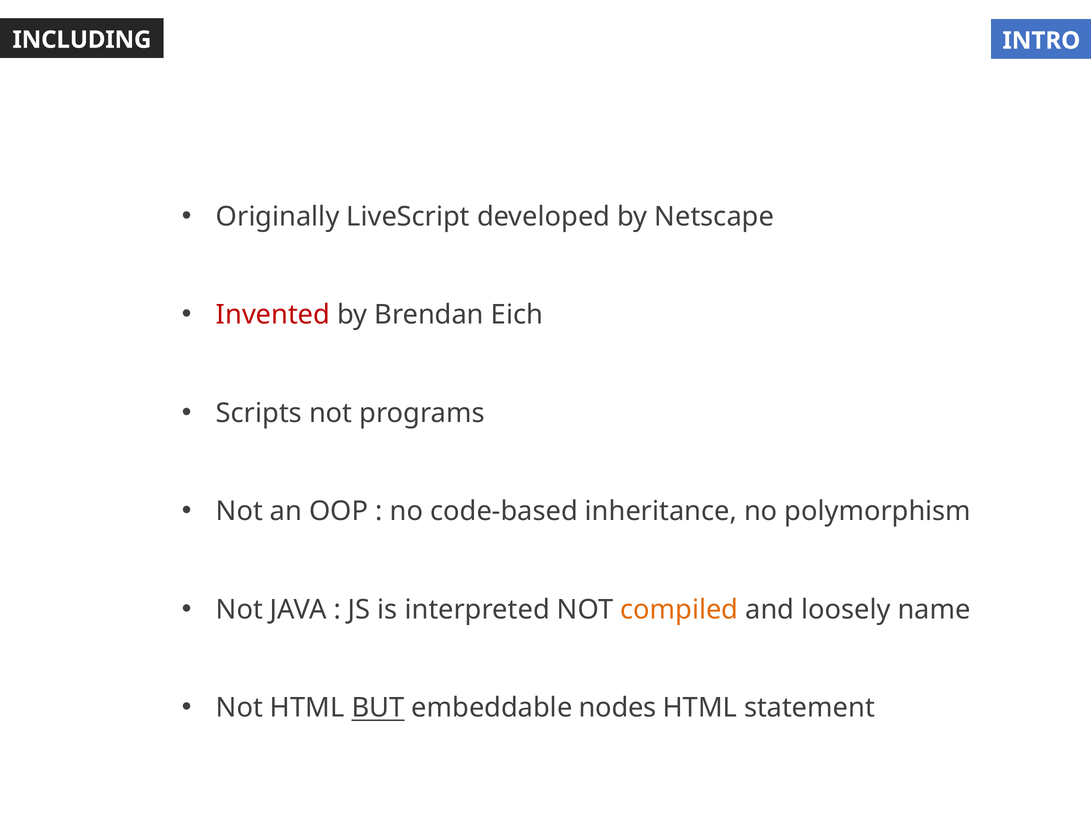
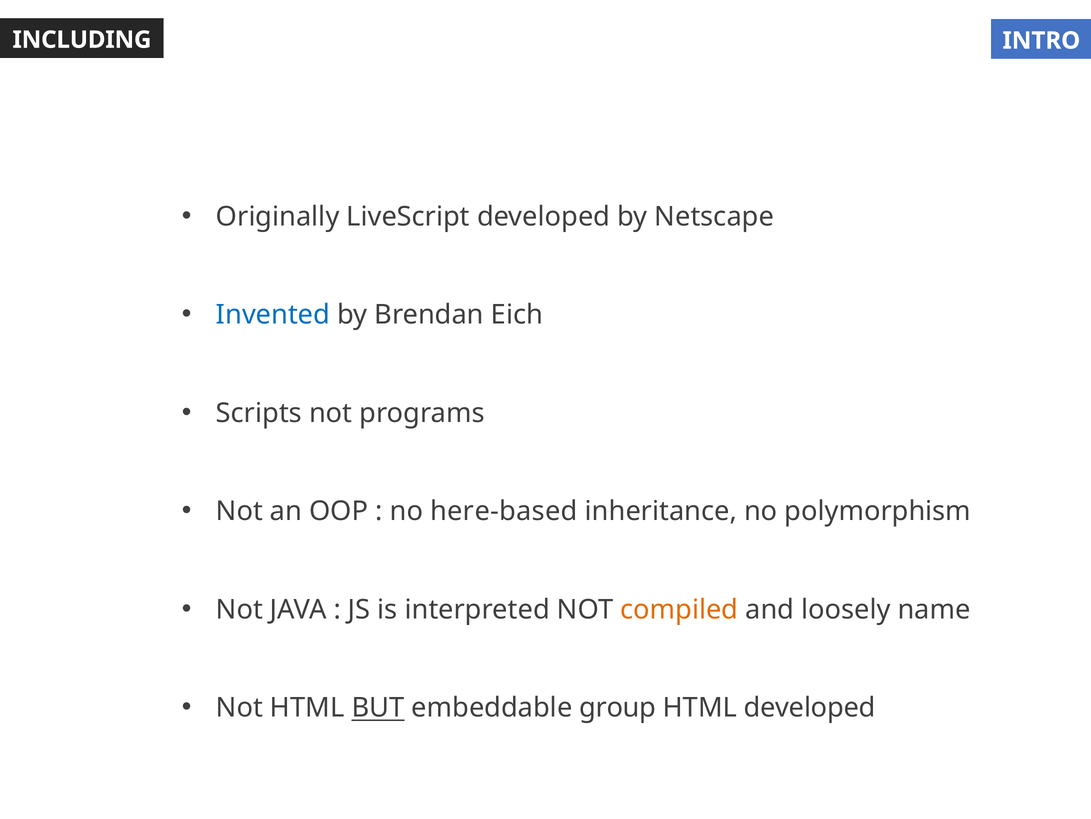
Invented colour: red -> blue (273, 315)
code-based: code-based -> here-based (504, 511)
nodes: nodes -> group (618, 707)
HTML statement: statement -> developed (810, 707)
